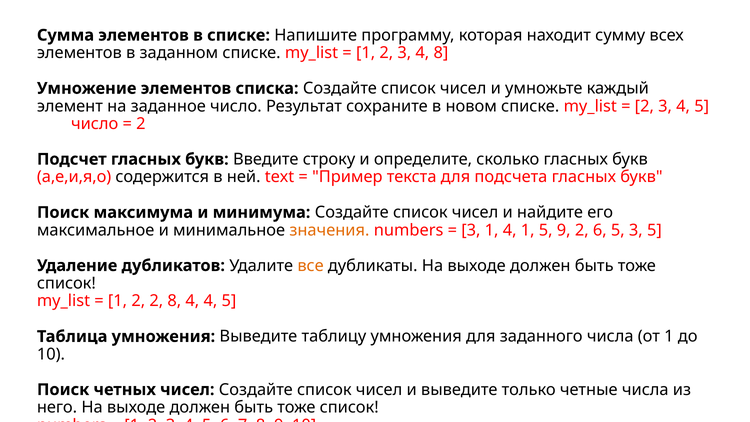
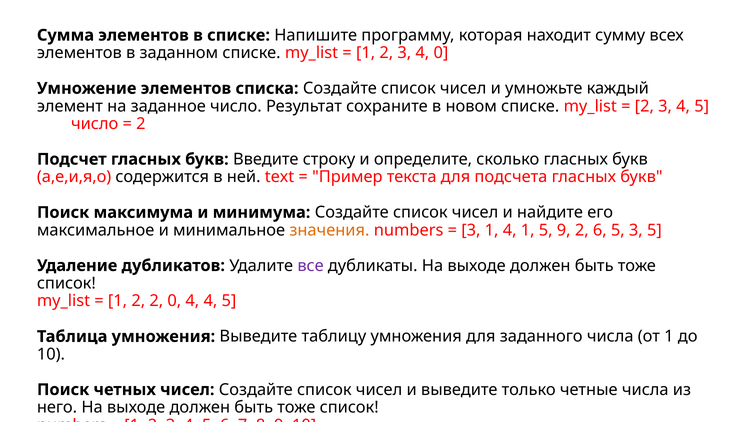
4 8: 8 -> 0 (441, 53)
все colour: orange -> purple (311, 266)
2 8: 8 -> 0 (174, 301)
